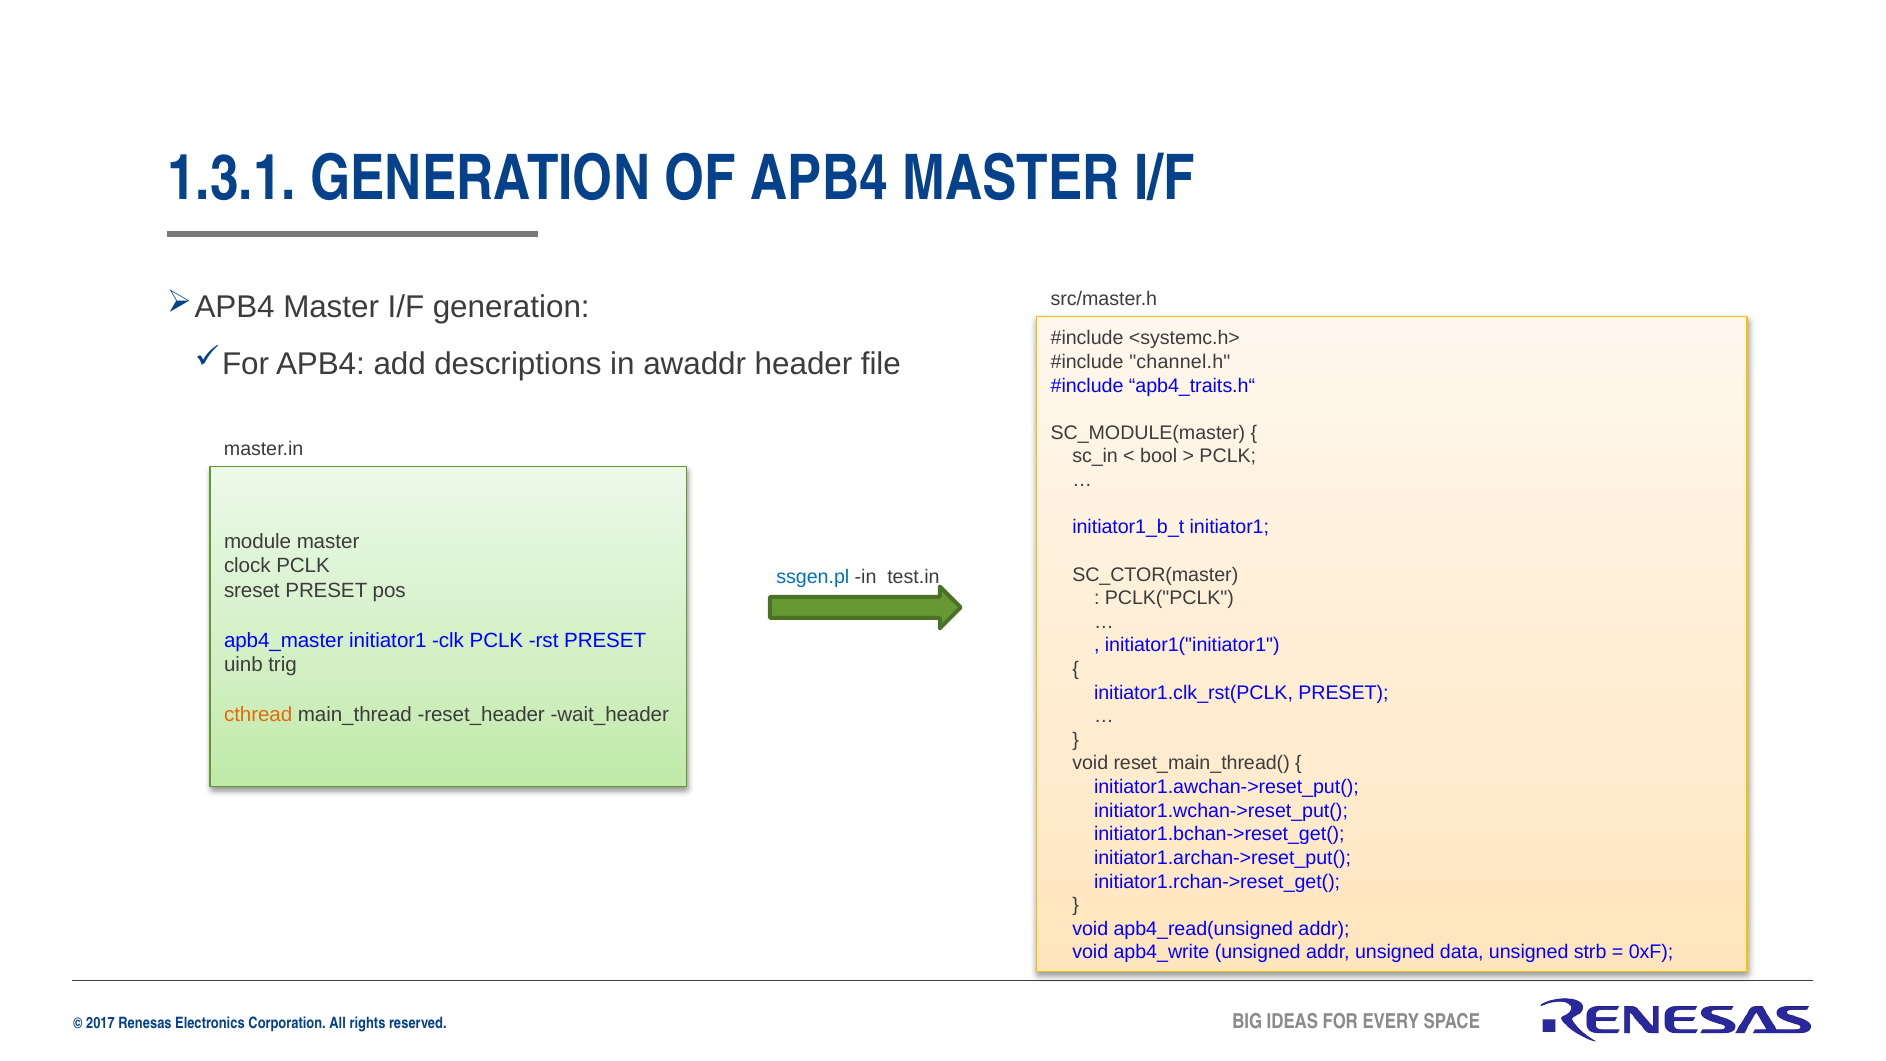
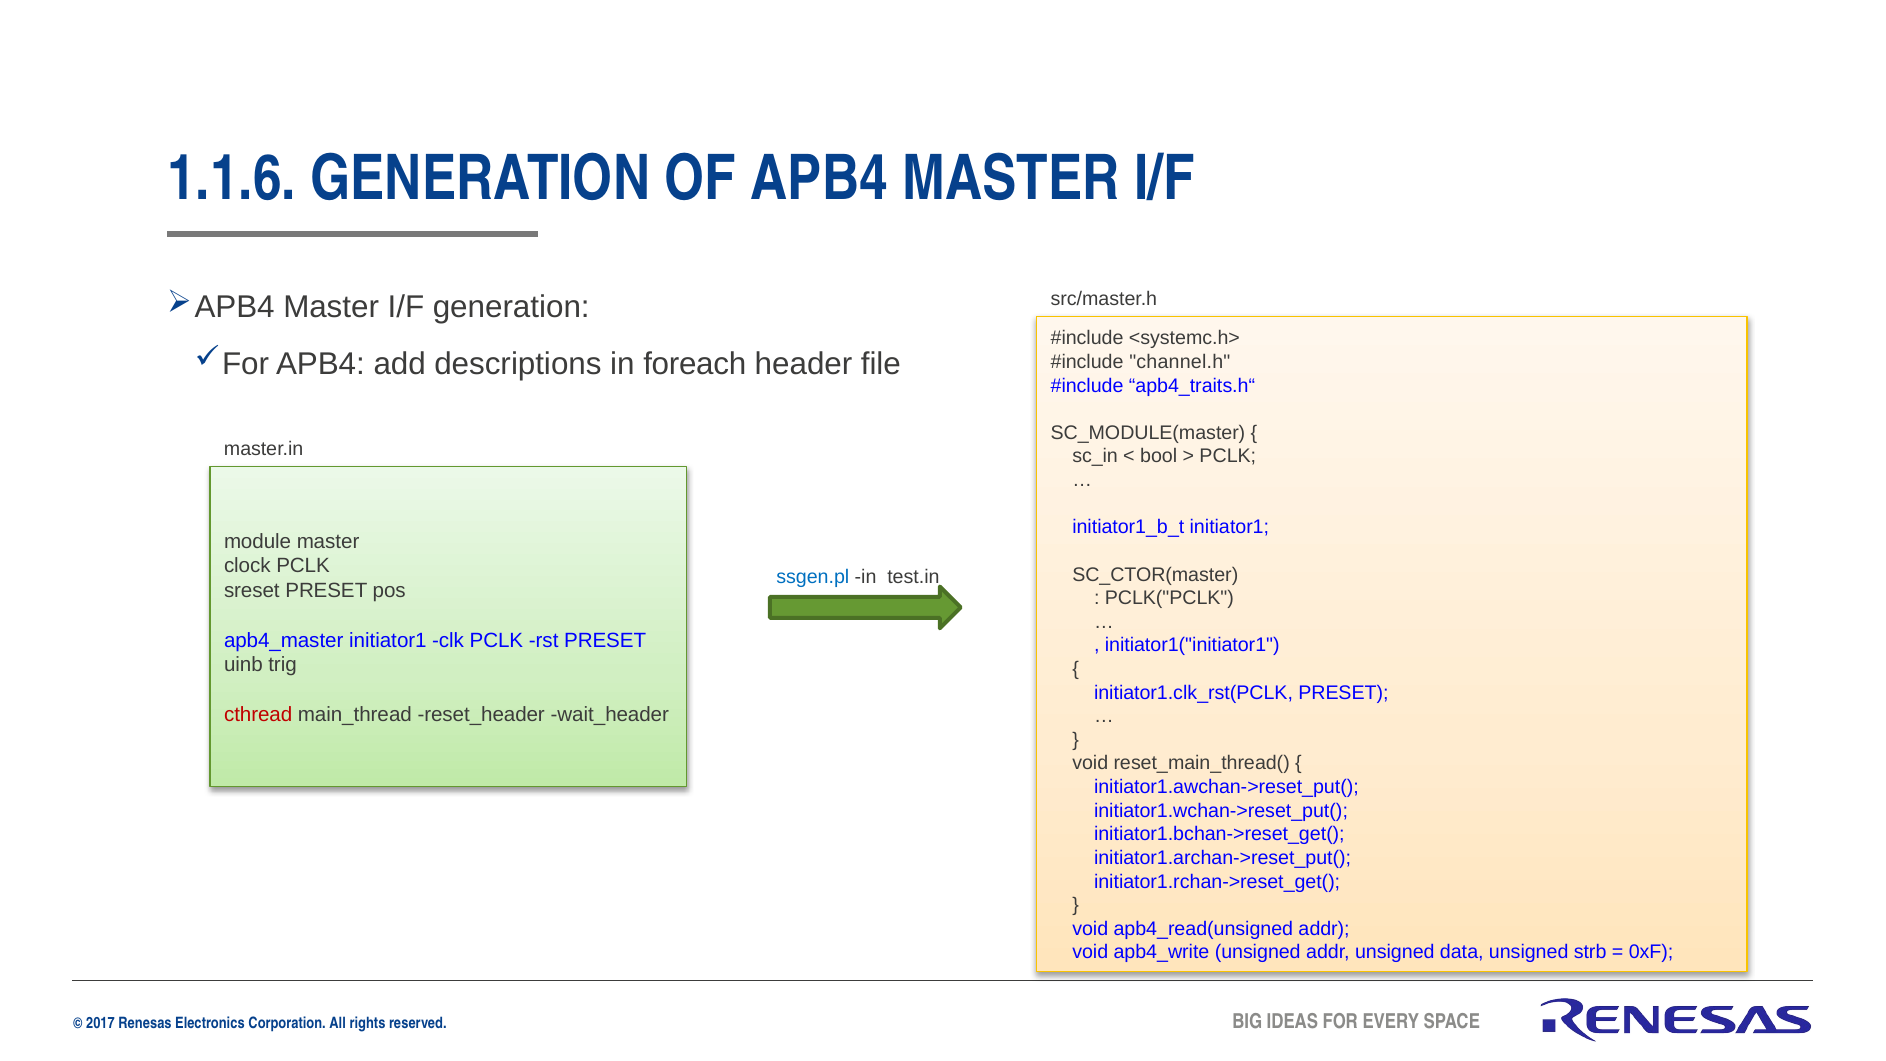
1.3.1: 1.3.1 -> 1.1.6 (232, 179)
awaddr: awaddr -> foreach (695, 364)
cthread colour: orange -> red (258, 714)
